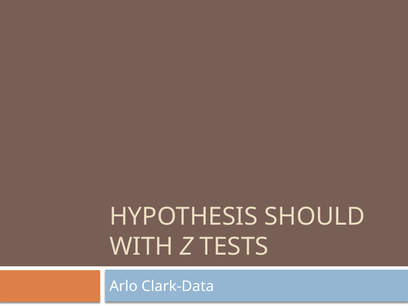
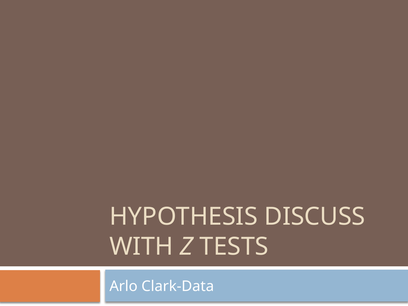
SHOULD: SHOULD -> DISCUSS (315, 217)
